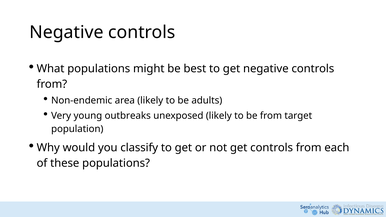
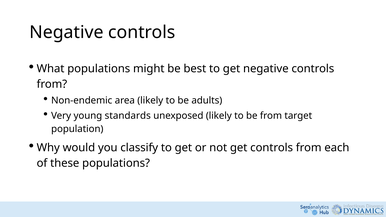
outbreaks: outbreaks -> standards (128, 116)
